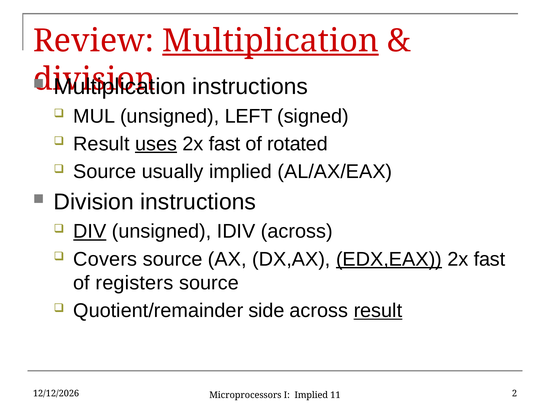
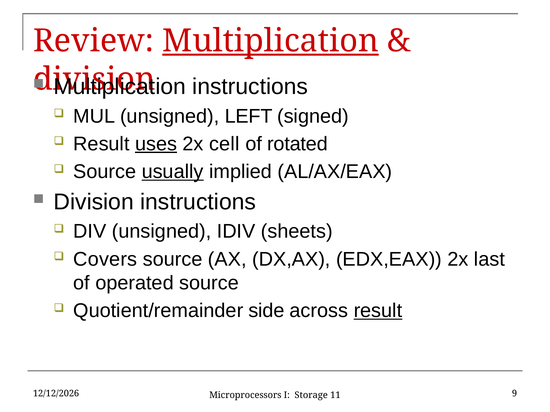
fast: fast -> cell (224, 144)
usually underline: none -> present (173, 172)
DIV underline: present -> none (90, 232)
IDIV across: across -> sheets (297, 232)
EDX,EAX underline: present -> none (389, 259)
fast: fast -> last (489, 259)
registers: registers -> operated (135, 283)
I Implied: Implied -> Storage (311, 396)
2: 2 -> 9 (515, 394)
